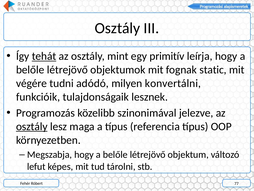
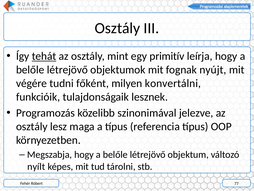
static: static -> nyújt (213, 70)
adódó: adódó -> főként (93, 83)
osztály underline: present -> none (32, 126)
lefut: lefut -> nyílt (36, 166)
